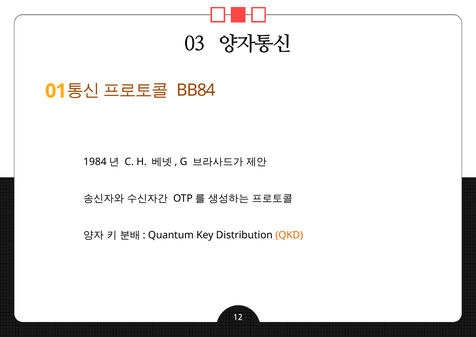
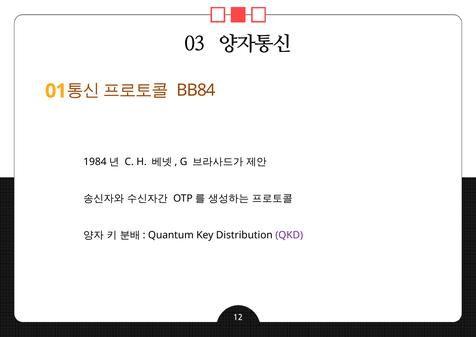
QKD colour: orange -> purple (289, 235)
